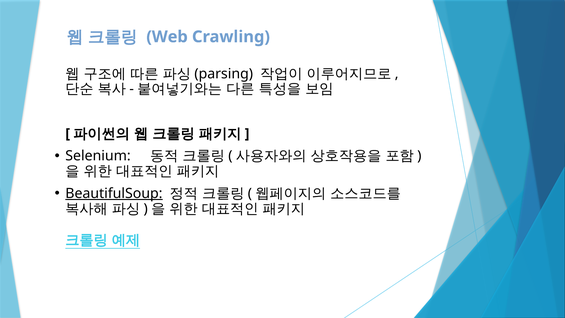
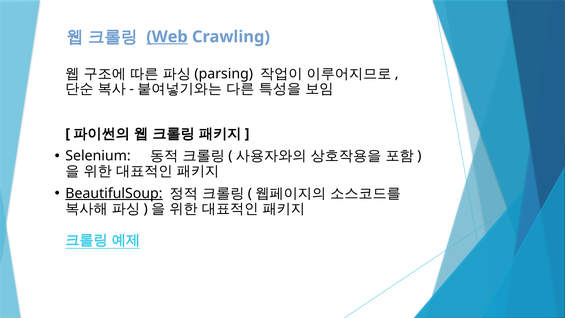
Web underline: none -> present (167, 37)
